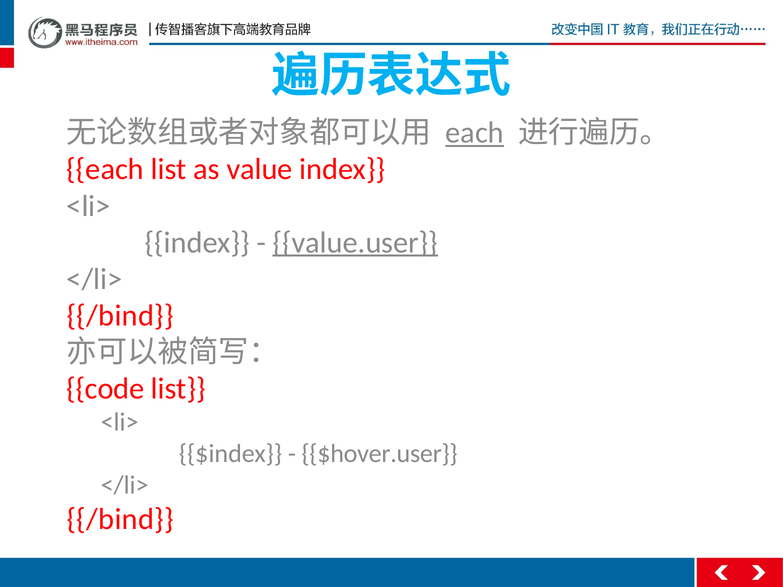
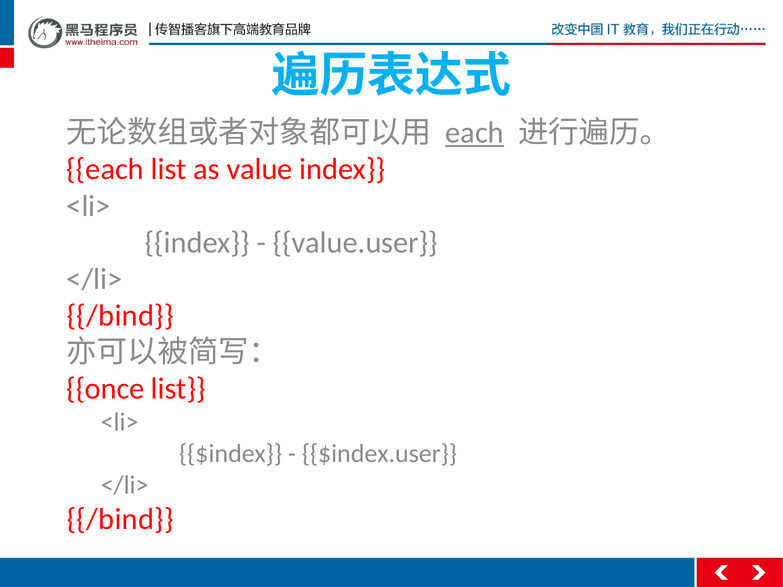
value.user underline: present -> none (355, 243)
code: code -> once (105, 389)
$hover.user: $hover.user -> $index.user (379, 454)
